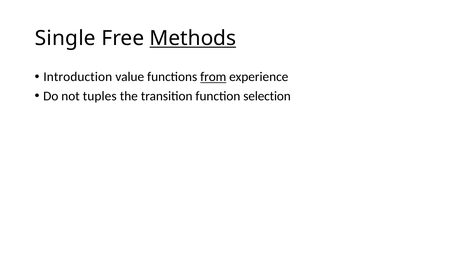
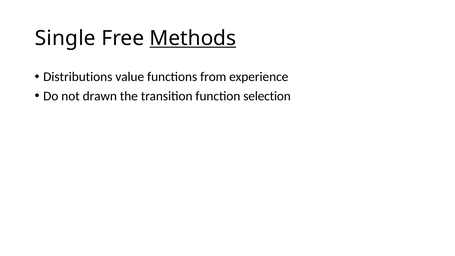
Introduction: Introduction -> Distributions (78, 77)
from underline: present -> none (213, 77)
tuples: tuples -> drawn (100, 96)
